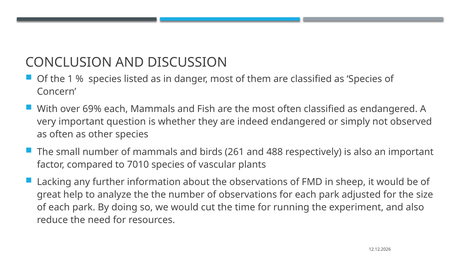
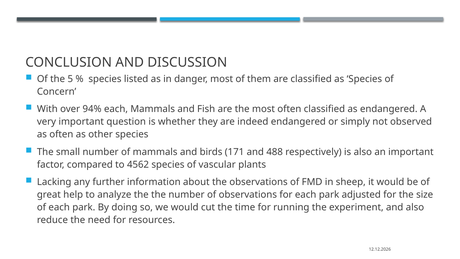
1: 1 -> 5 (70, 79)
69%: 69% -> 94% (92, 109)
261: 261 -> 171 (235, 152)
7010: 7010 -> 4562 (138, 164)
